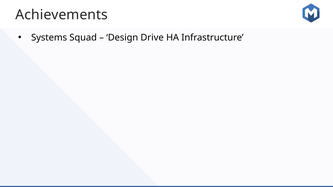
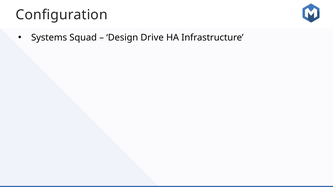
Achievements: Achievements -> Configuration (62, 15)
